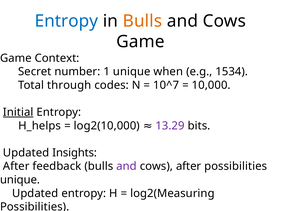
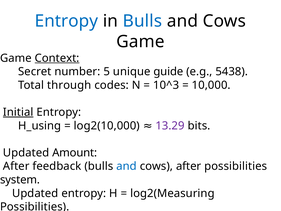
Bulls colour: orange -> blue (142, 21)
Context underline: none -> present (57, 58)
1: 1 -> 5 (107, 72)
when: when -> guide (168, 72)
1534: 1534 -> 5438 (232, 72)
10^7: 10^7 -> 10^3 (166, 85)
H_helps: H_helps -> H_using (40, 126)
Insights: Insights -> Amount (75, 153)
and colour: purple -> blue (127, 166)
unique: unique -> system (20, 180)
